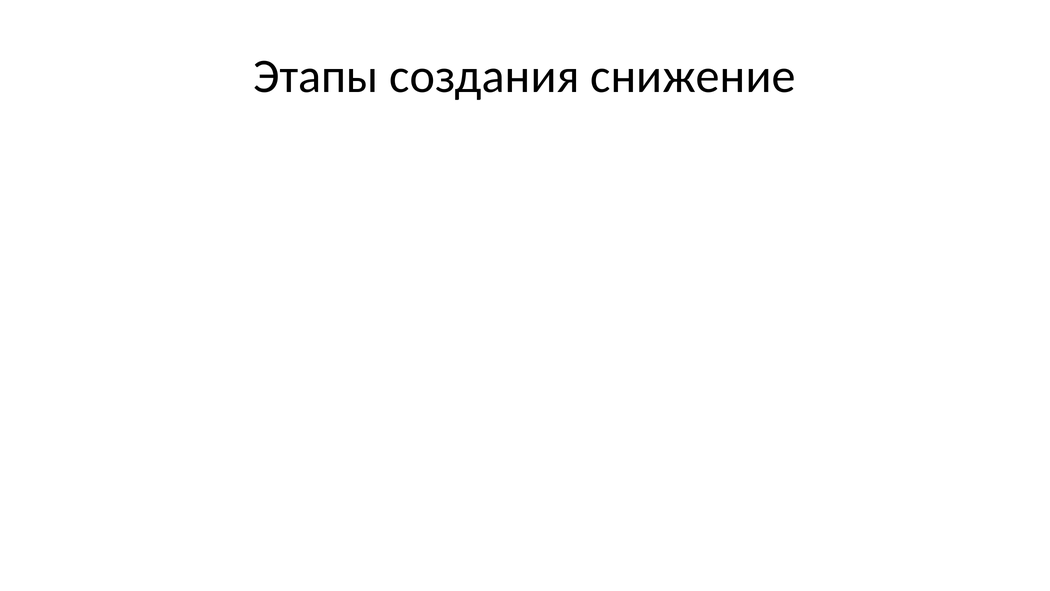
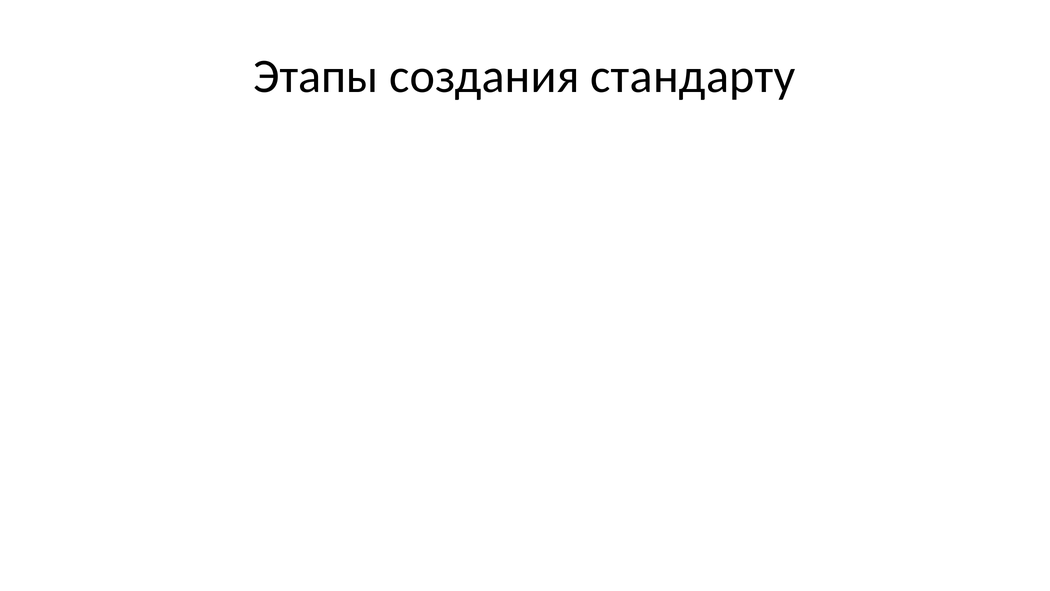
снижение: снижение -> стандарту (693, 76)
